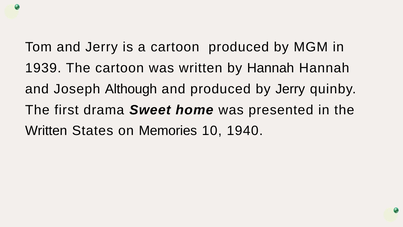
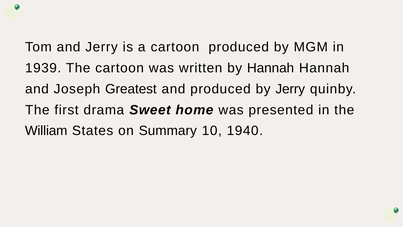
Although: Although -> Greatest (131, 89)
Written: Written -> William (46, 131)
Memories: Memories -> Summary (168, 131)
